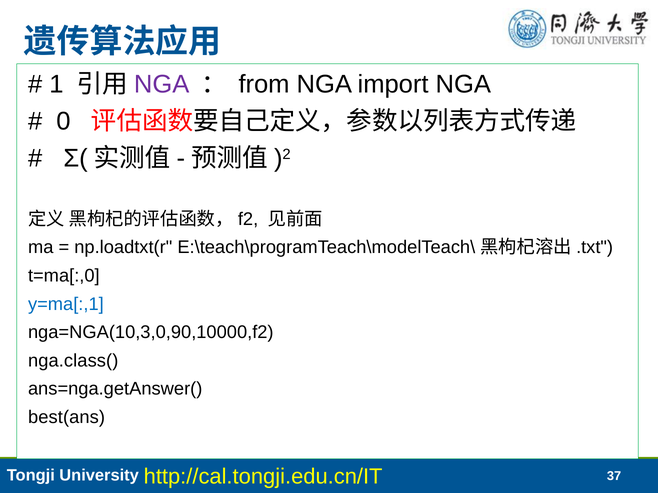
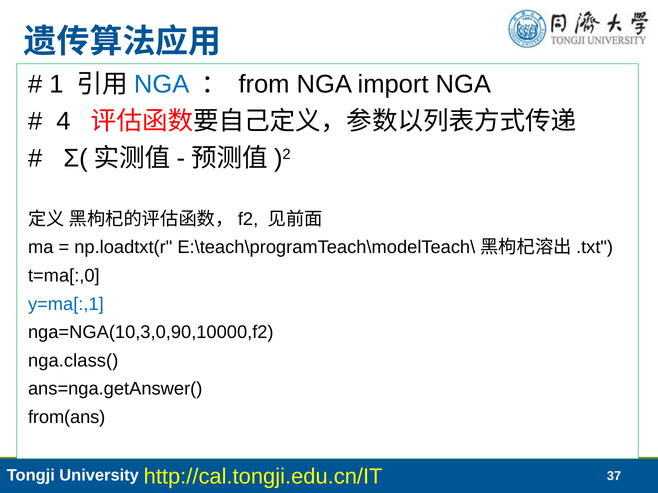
NGA colour: purple -> blue (162, 84)
0: 0 -> 4 (63, 122)
best(ans: best(ans -> from(ans (67, 418)
